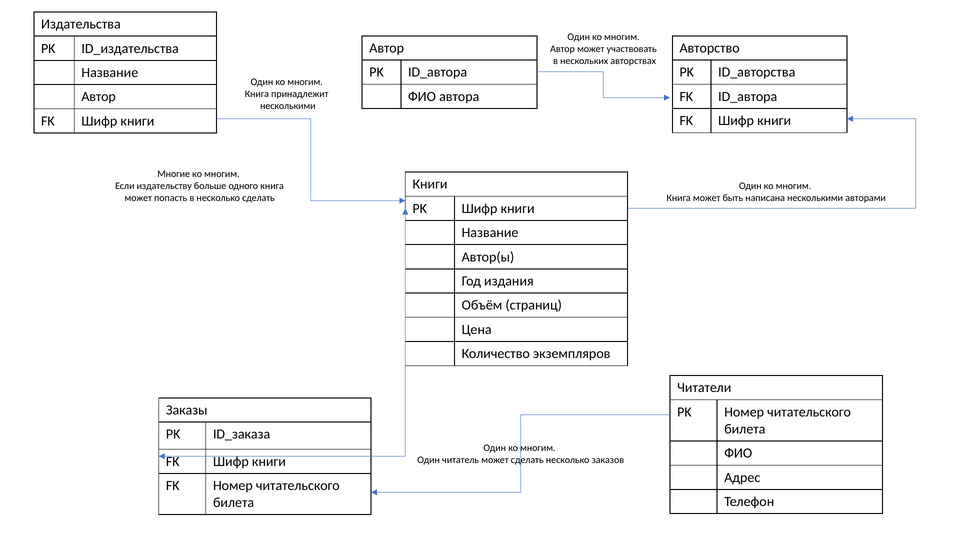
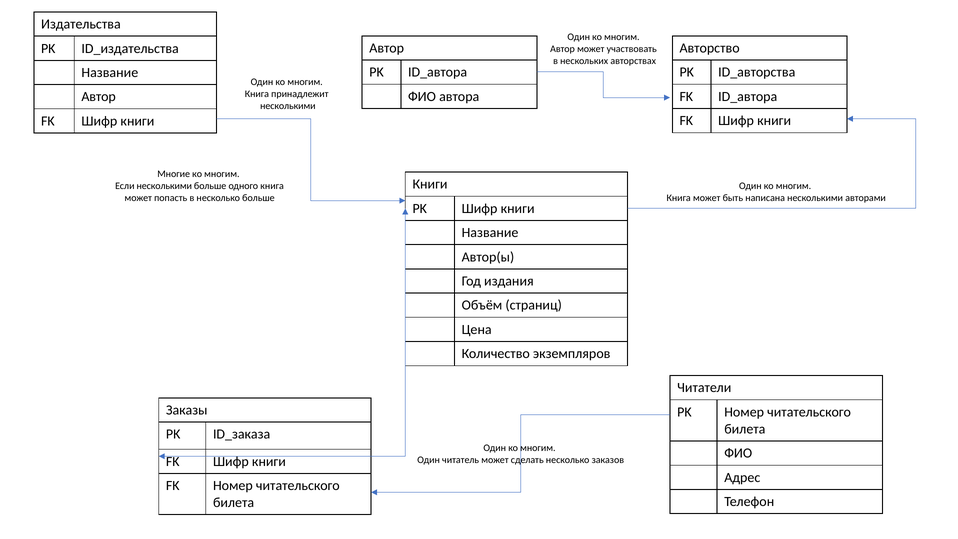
Если издательству: издательству -> несколькими (164, 186)
несколько сделать: сделать -> больше (258, 198)
